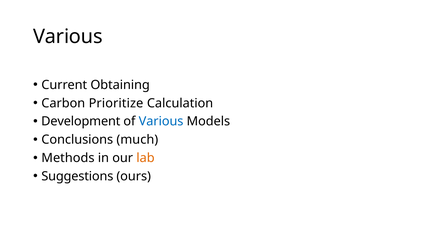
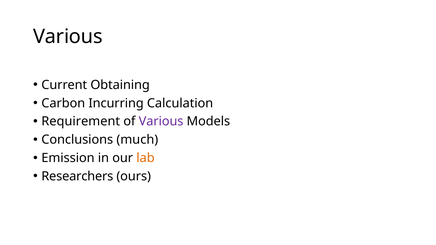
Prioritize: Prioritize -> Incurring (116, 103)
Development: Development -> Requirement (81, 122)
Various colour: blue -> purple (161, 122)
Methods: Methods -> Emission (68, 158)
Suggestions: Suggestions -> Researchers (77, 176)
